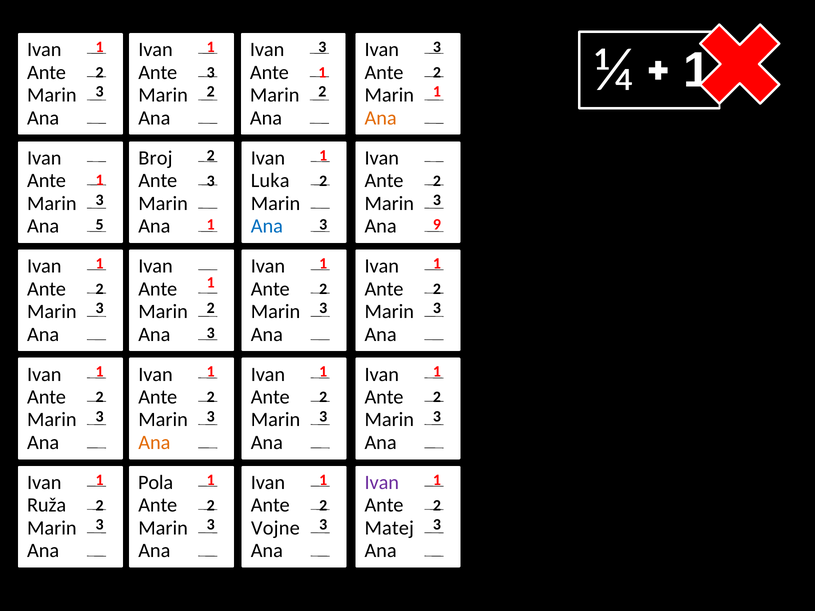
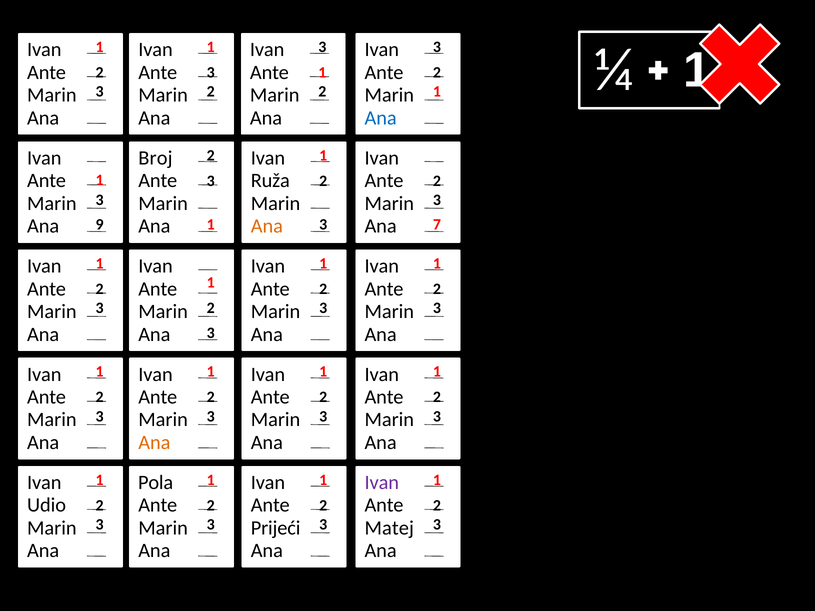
Ana colour: orange -> blue (381, 118)
Luka: Luka -> Ruža (270, 181)
5: 5 -> 9 (100, 225)
Ana colour: blue -> orange (267, 226)
9: 9 -> 7 (437, 225)
Ruža: Ruža -> Udio (47, 505)
Vojne: Vojne -> Prijeći (276, 528)
